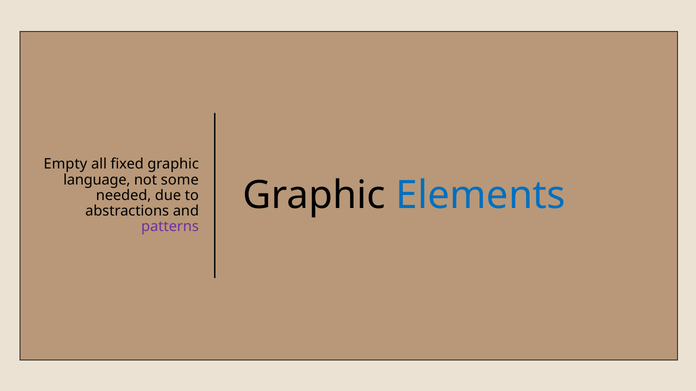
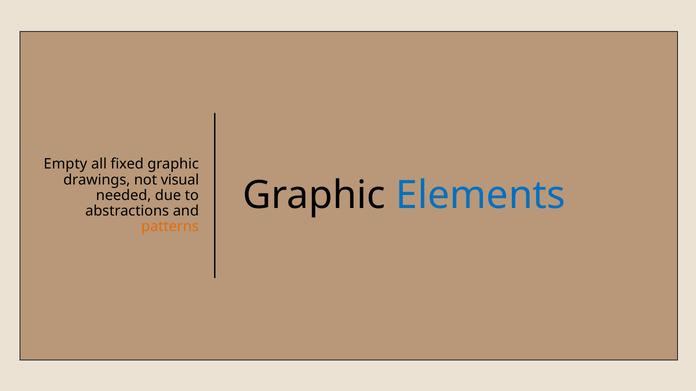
language: language -> drawings (97, 180)
some: some -> visual (180, 180)
patterns colour: purple -> orange (170, 227)
